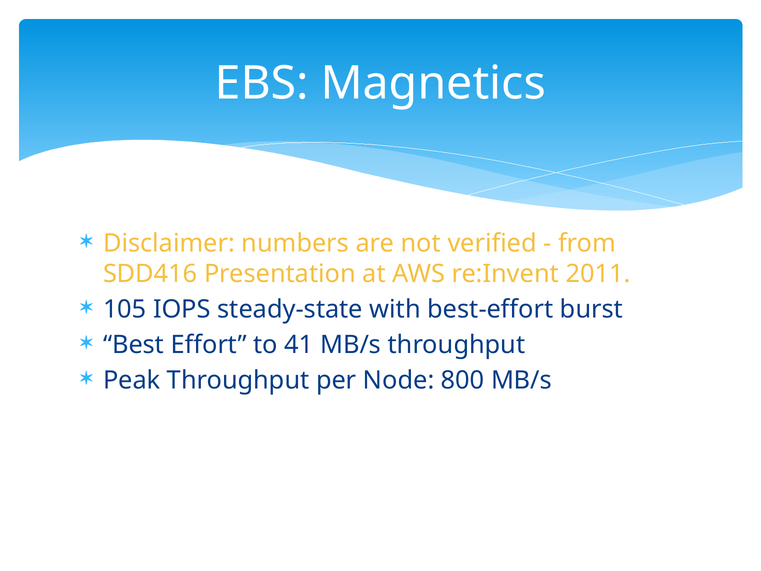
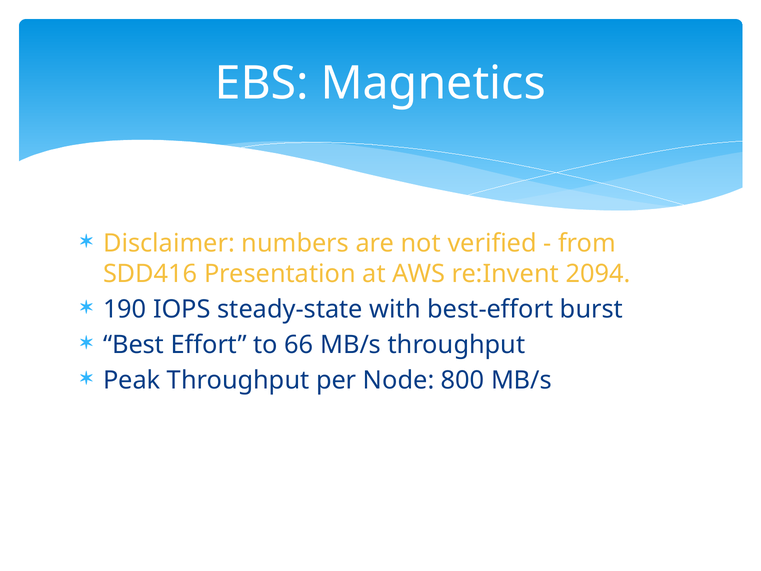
2011: 2011 -> 2094 (598, 274)
105: 105 -> 190 (125, 309)
41: 41 -> 66 (299, 345)
